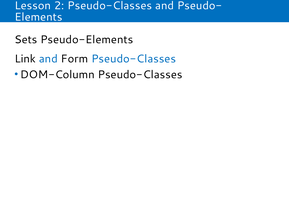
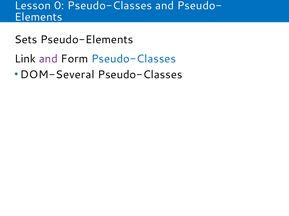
2: 2 -> 0 (59, 6)
and colour: blue -> purple (48, 59)
DOM-Column: DOM-Column -> DOM-Several (57, 75)
